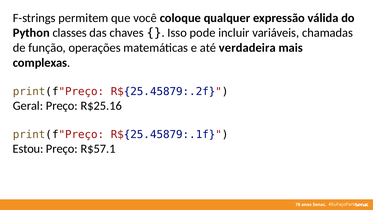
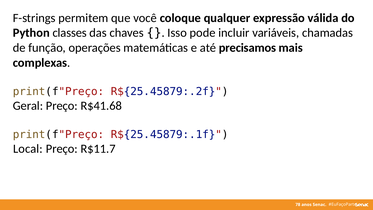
verdadeira: verdadeira -> precisamos (247, 48)
R$25.16: R$25.16 -> R$41.68 (101, 106)
Estou: Estou -> Local (28, 149)
R$57.1: R$57.1 -> R$11.7 (98, 149)
